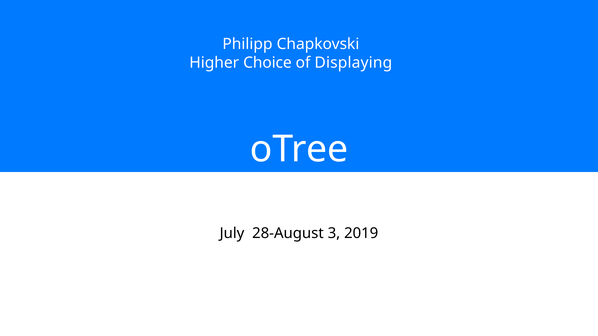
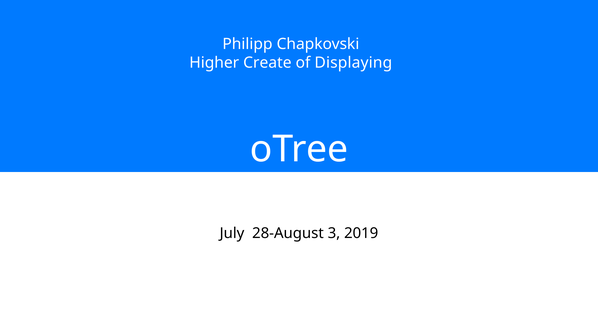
Choice: Choice -> Create (267, 63)
